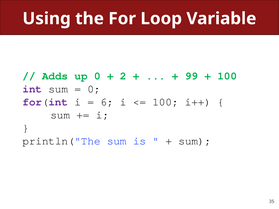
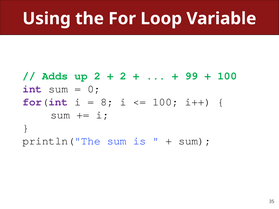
up 0: 0 -> 2 (97, 76)
6: 6 -> 8 (107, 102)
